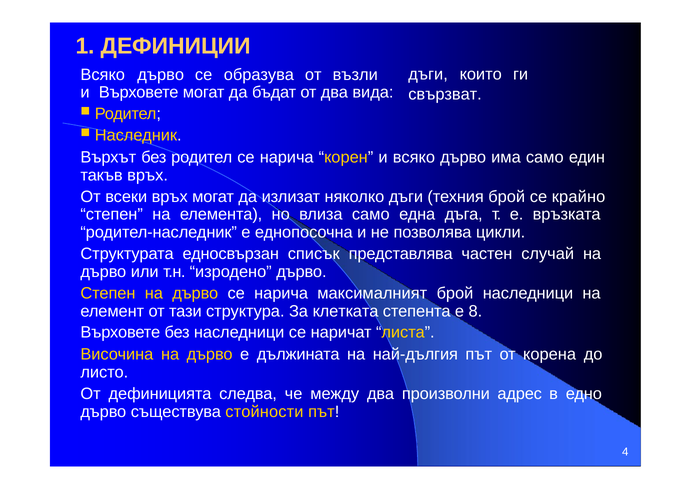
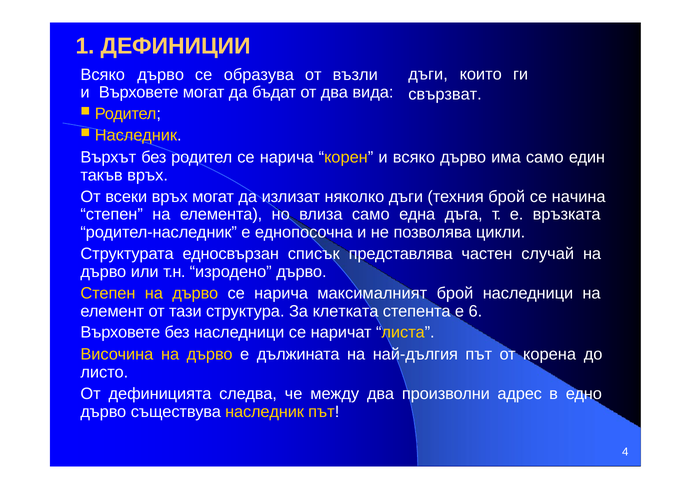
крайно: крайно -> начина (579, 197)
8: 8 -> 6 (475, 311)
съществува стойности: стойности -> наследник (265, 411)
